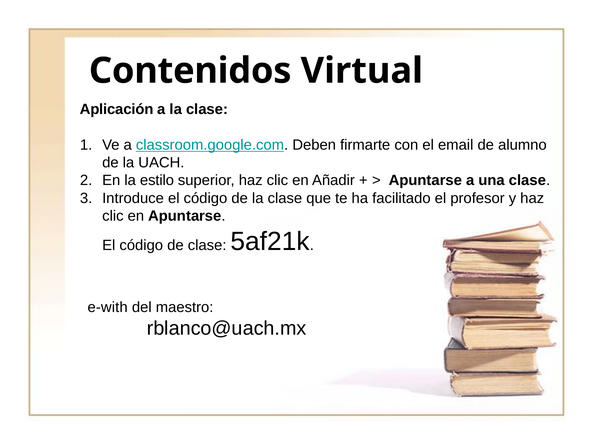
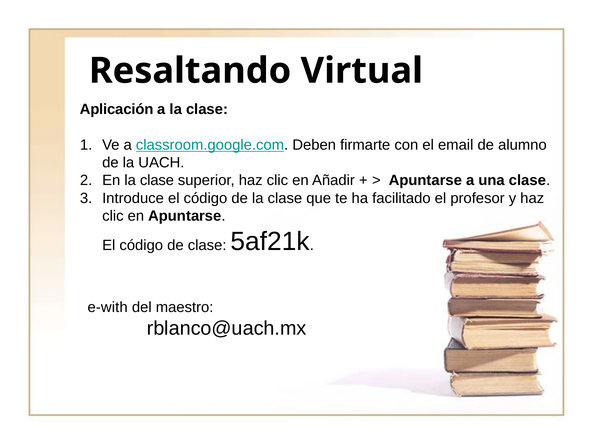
Contenidos: Contenidos -> Resaltando (190, 71)
En la estilo: estilo -> clase (157, 180)
